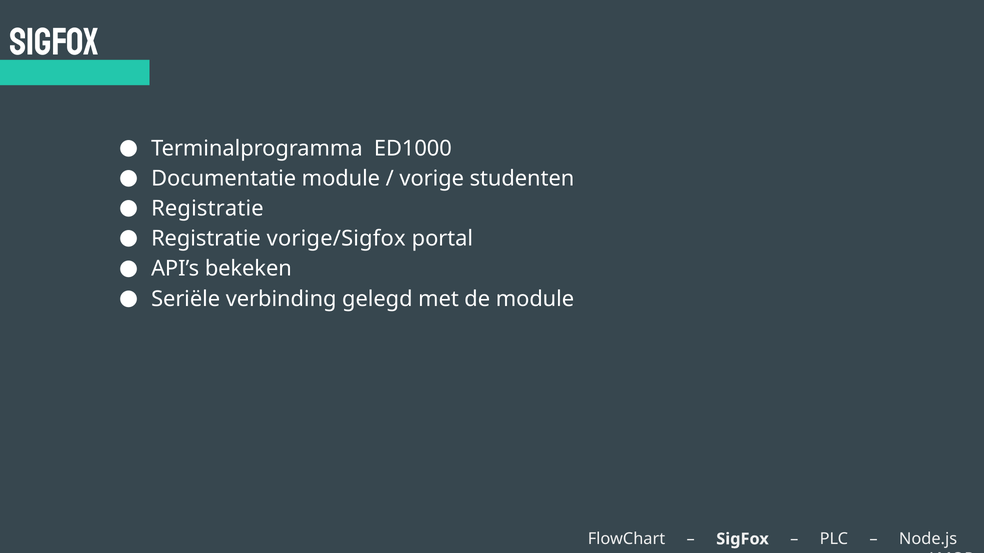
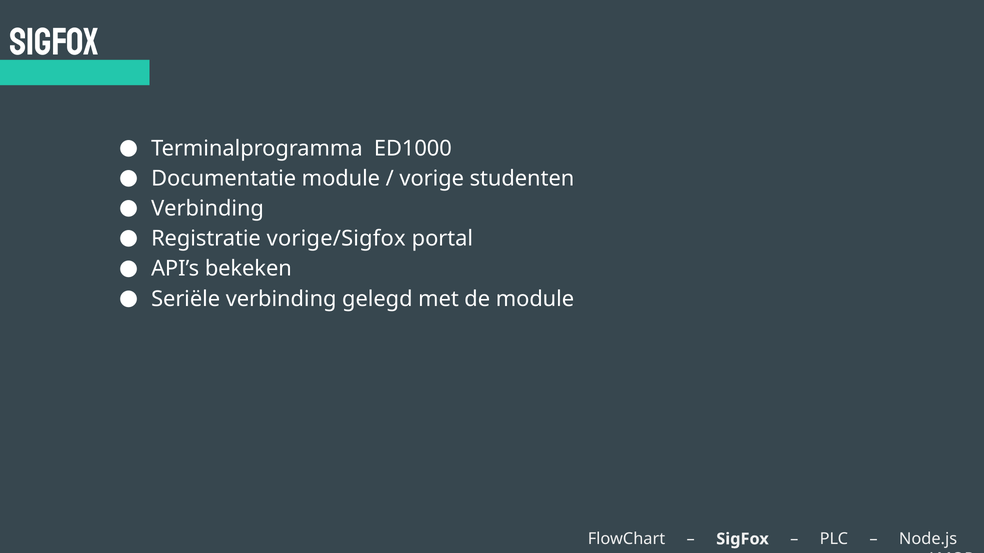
Registratie: Registratie -> Verbinding (208, 209)
